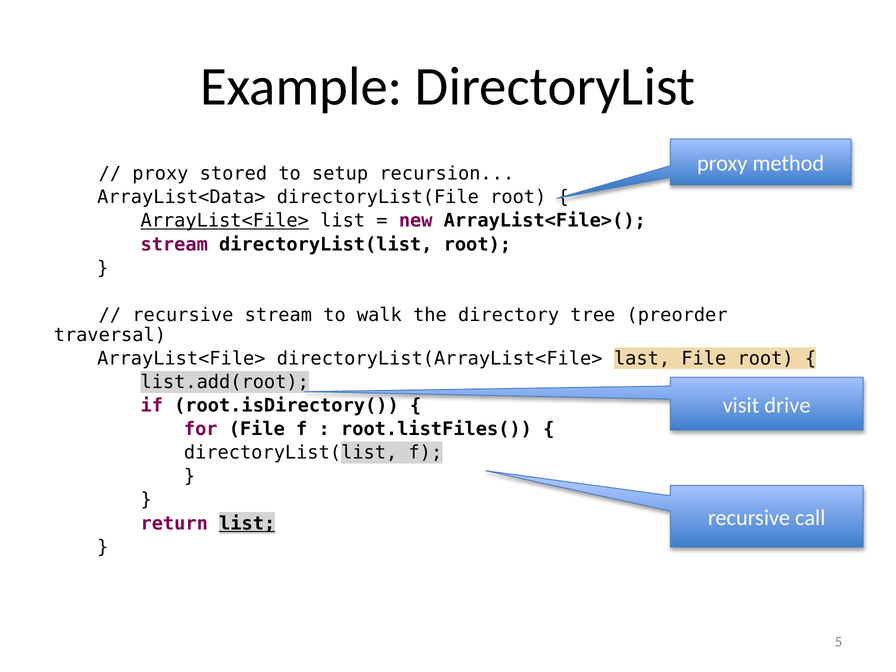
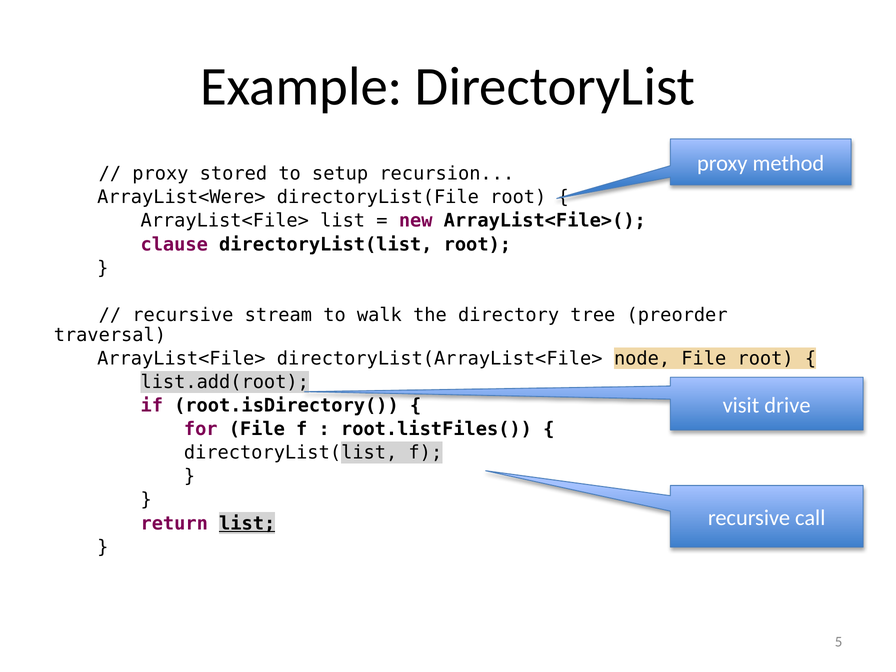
ArrayList<Data>: ArrayList<Data> -> ArrayList<Were> (181, 197)
ArrayList<File> underline: present -> none (225, 221)
stream: stream -> clause (174, 244)
last: last -> node (642, 359)
